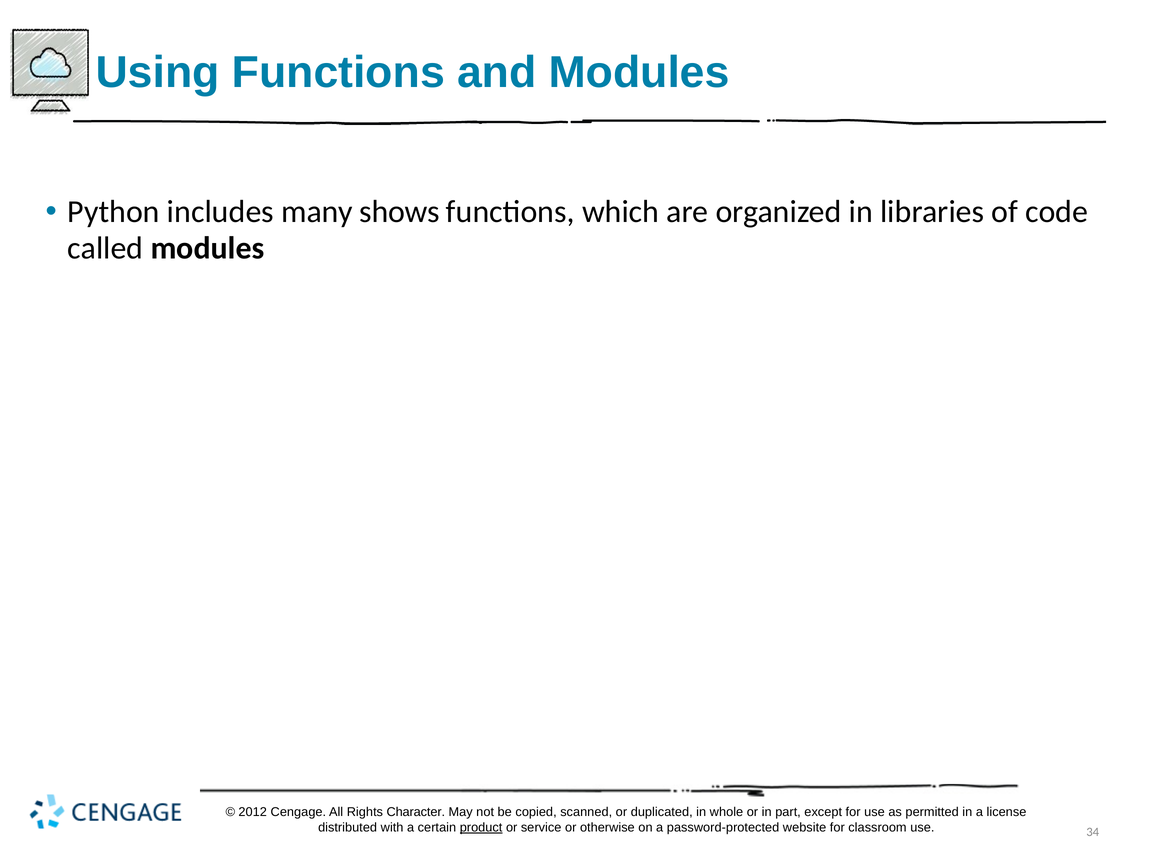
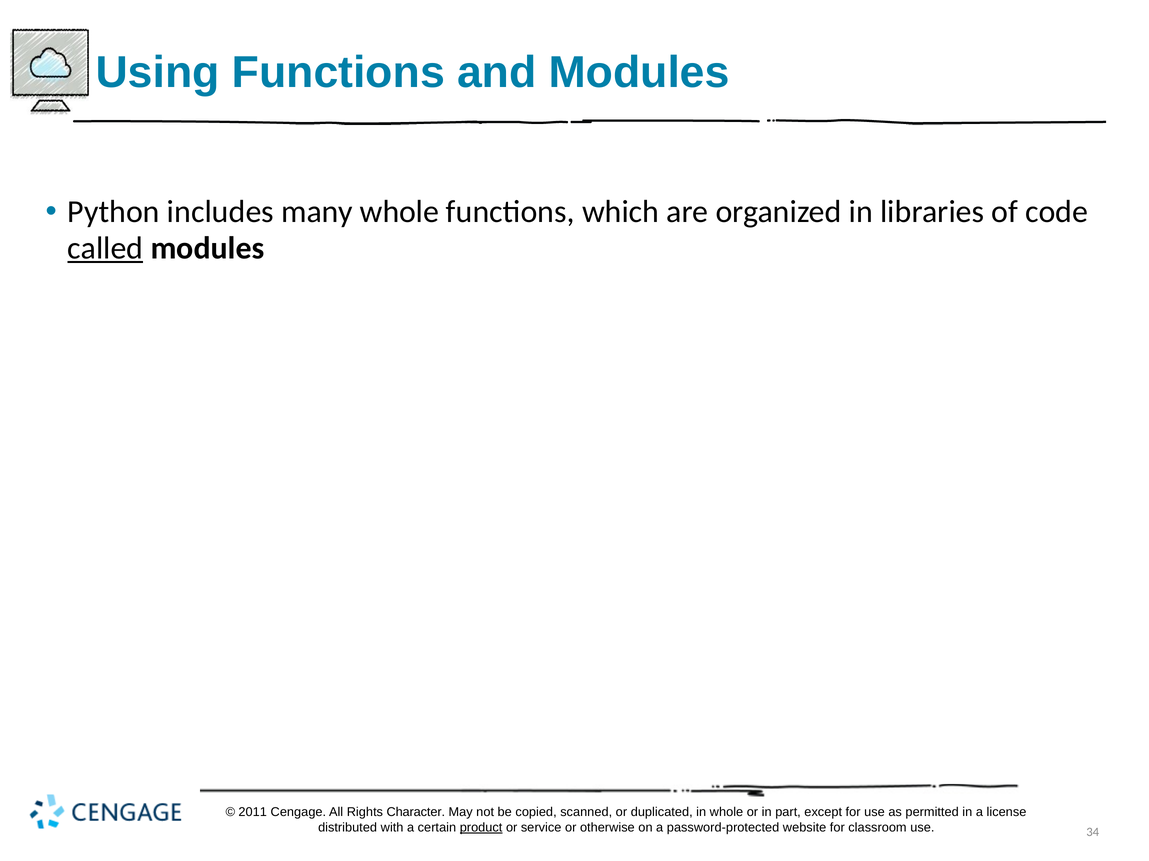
many shows: shows -> whole (399, 212)
called underline: none -> present (105, 248)
2012: 2012 -> 2011 (253, 813)
